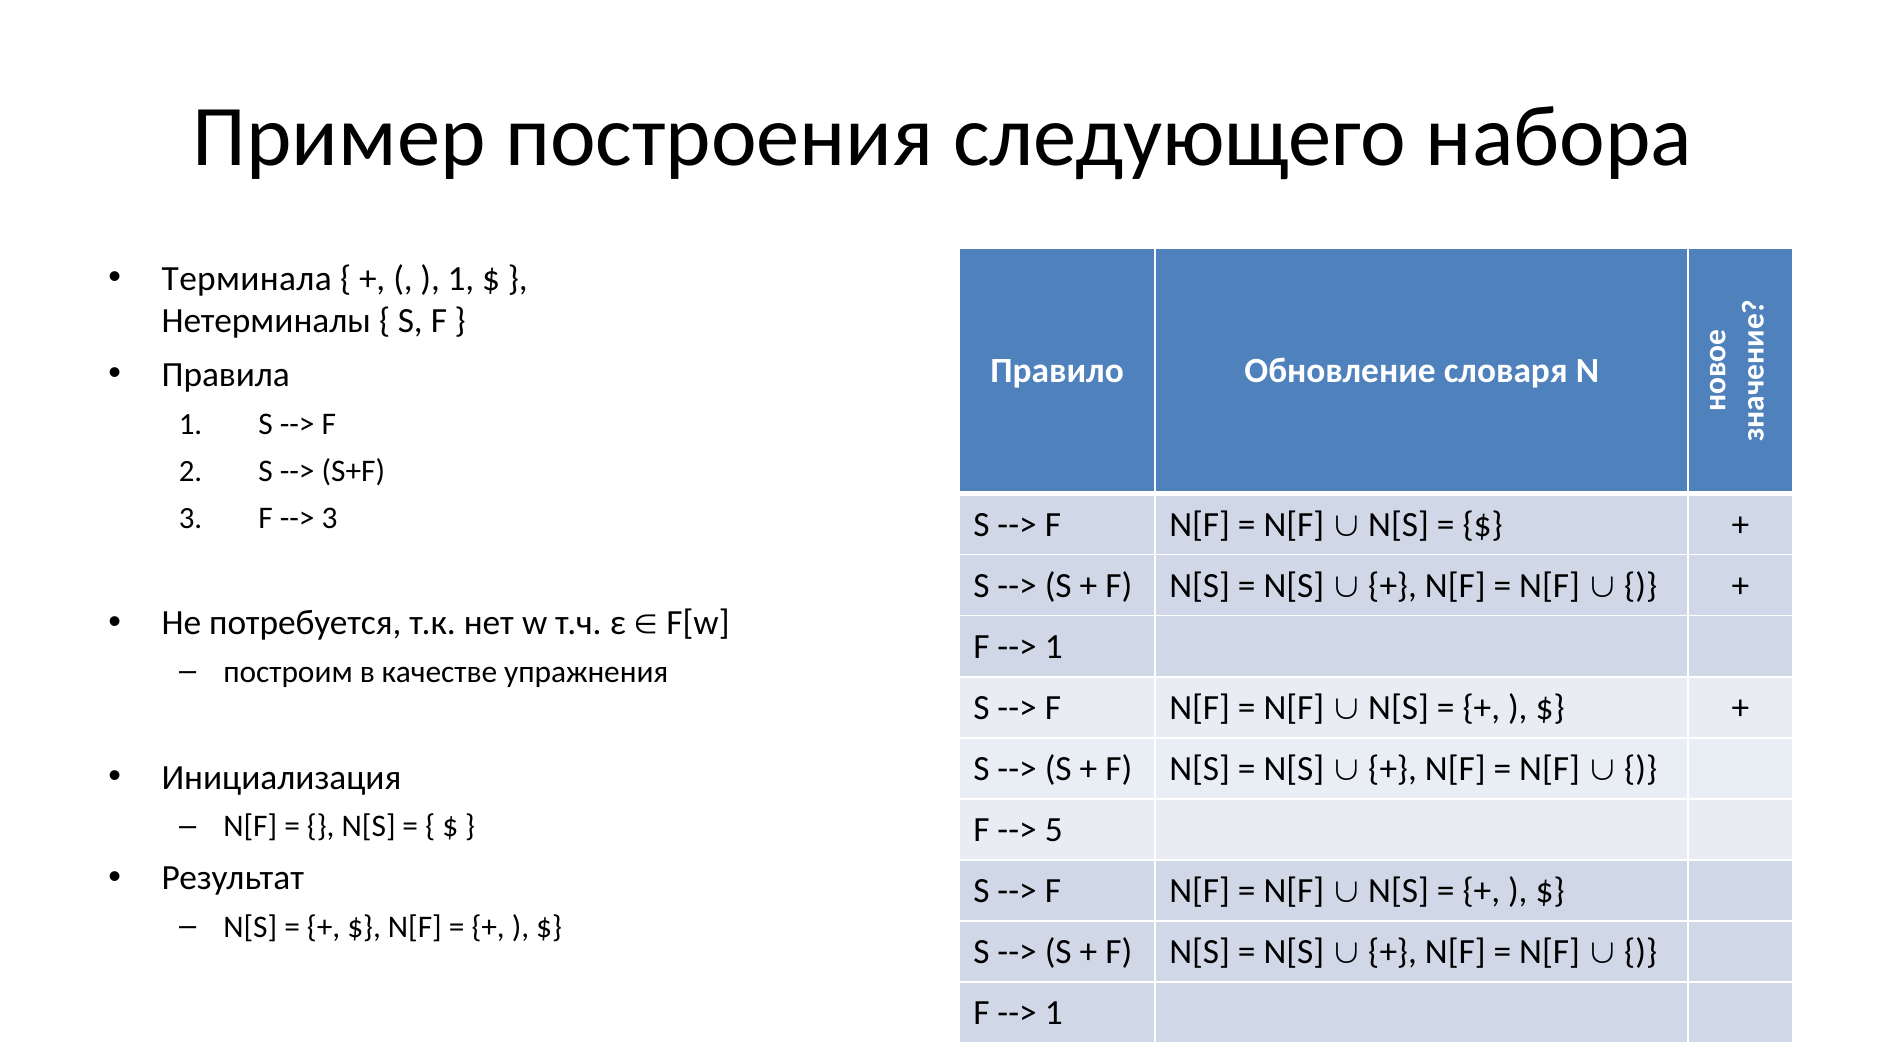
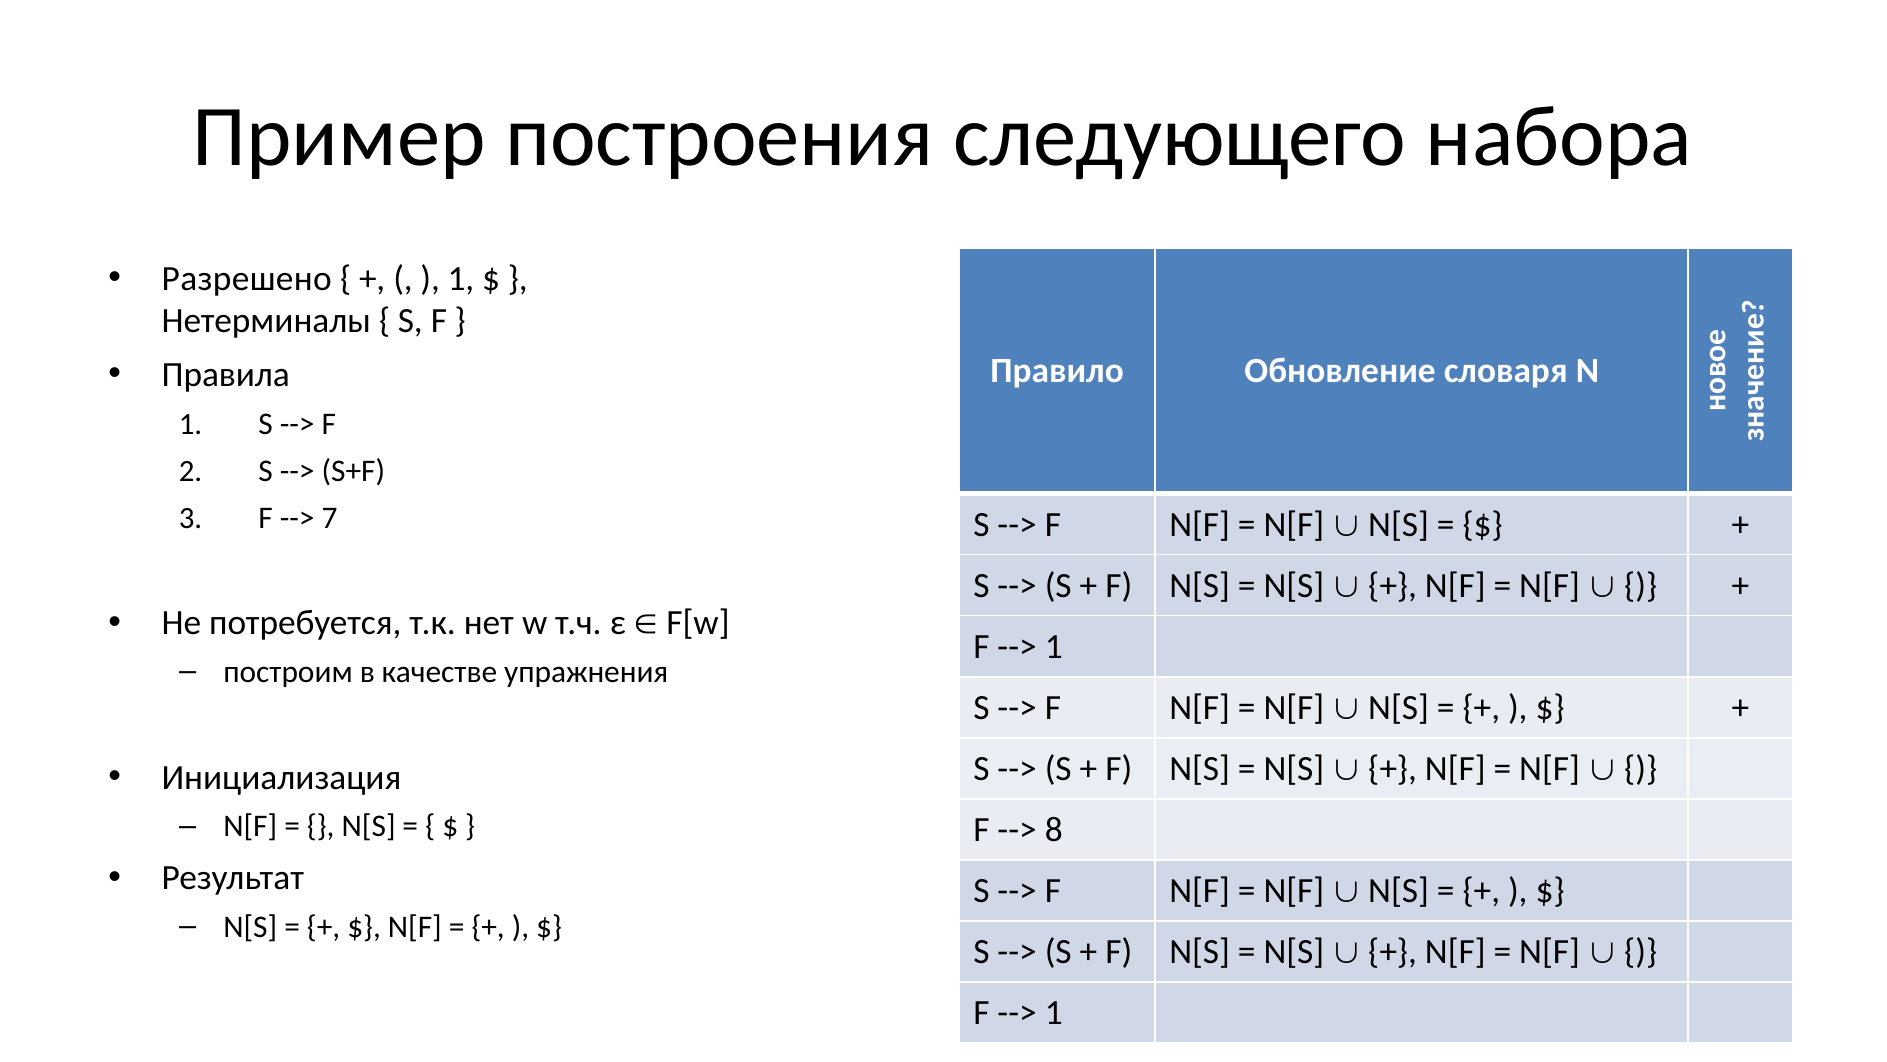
Терминала: Терминала -> Разрешено (247, 278)
3: 3 -> 7 (330, 518)
5: 5 -> 8 (1054, 829)
